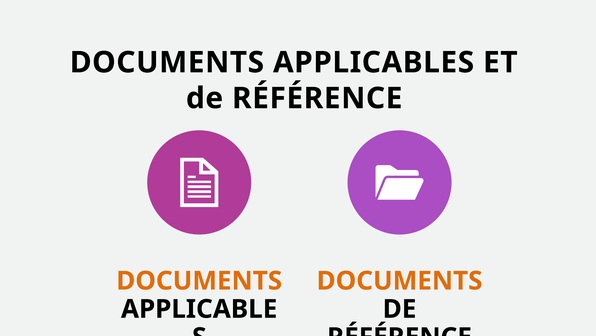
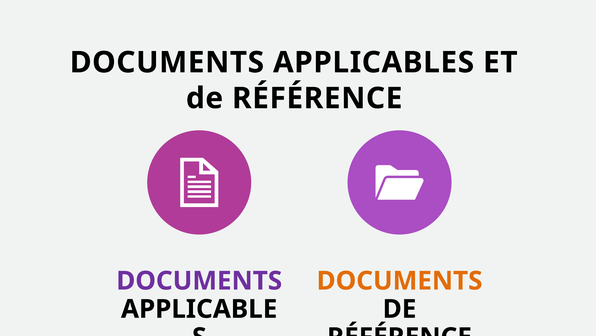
DOCUMENTS colour: orange -> purple (199, 280)
